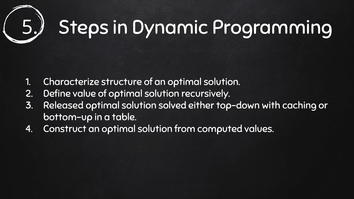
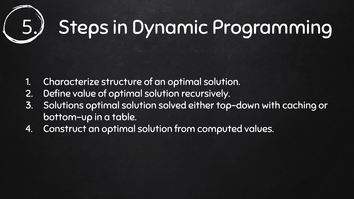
Released: Released -> Solutions (63, 105)
